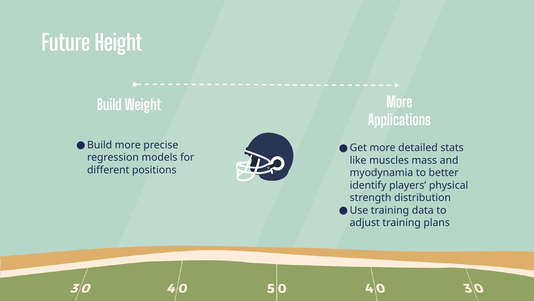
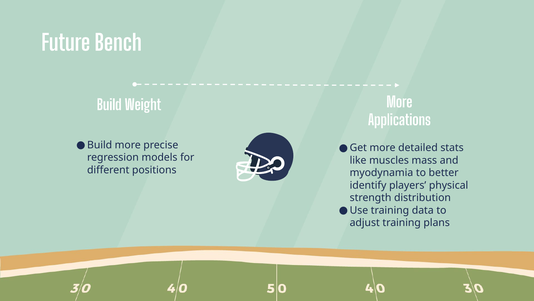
Height: Height -> Bench (118, 43)
